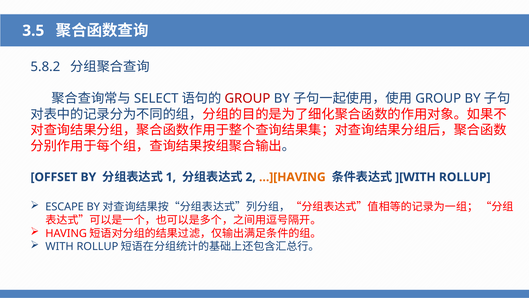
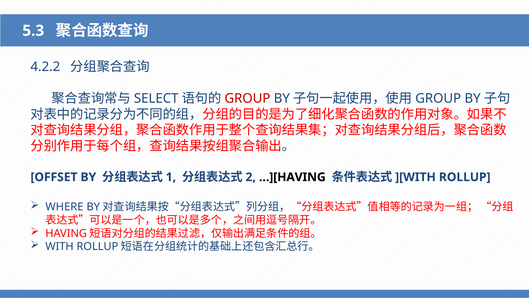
3.5: 3.5 -> 5.3 (33, 31)
5.8.2: 5.8.2 -> 4.2.2 (45, 67)
…][HAVING colour: orange -> black (292, 177)
ESCAPE: ESCAPE -> WHERE (64, 207)
